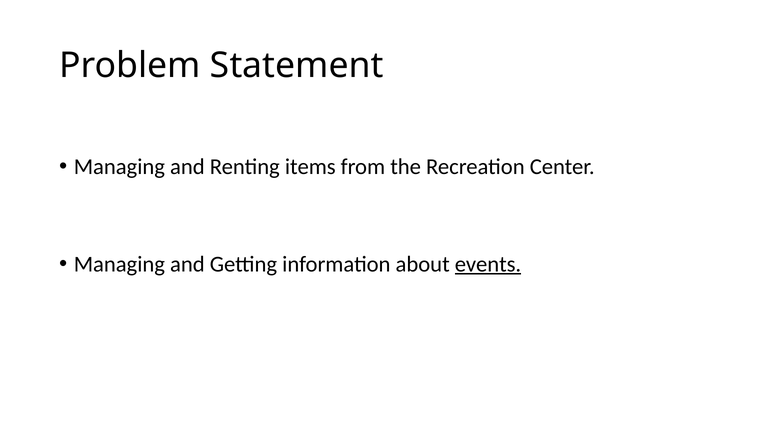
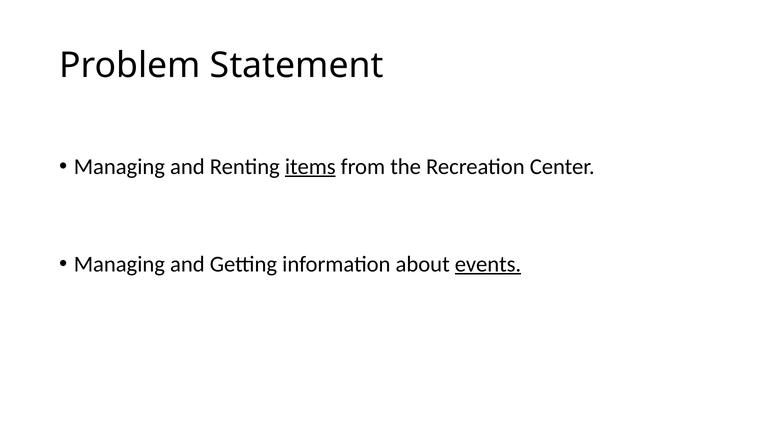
items underline: none -> present (310, 167)
